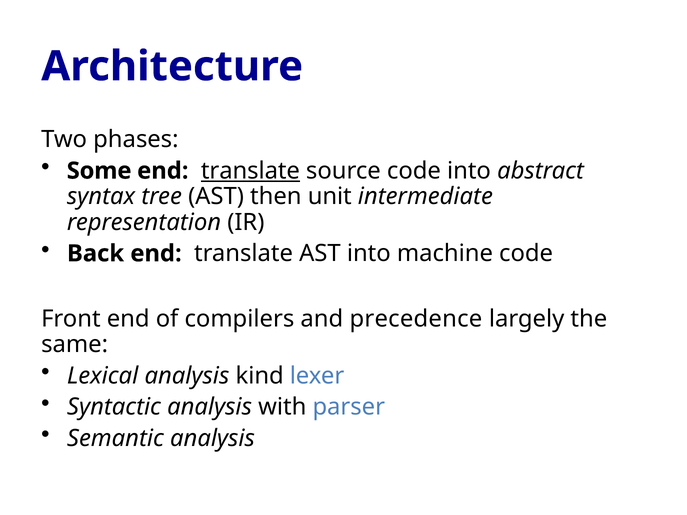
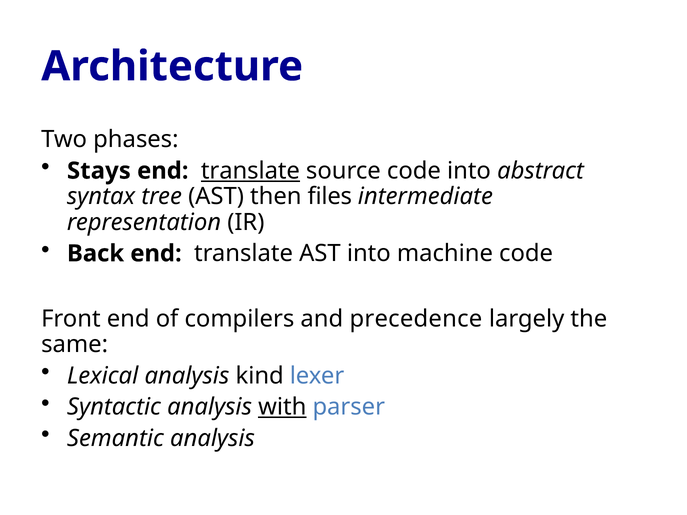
Some: Some -> Stays (99, 171)
unit: unit -> files (330, 197)
with underline: none -> present (282, 407)
